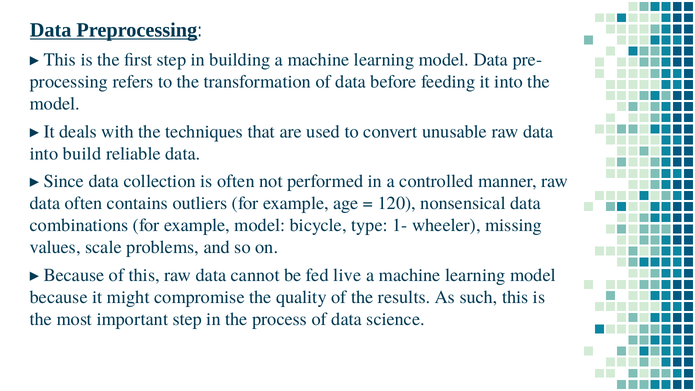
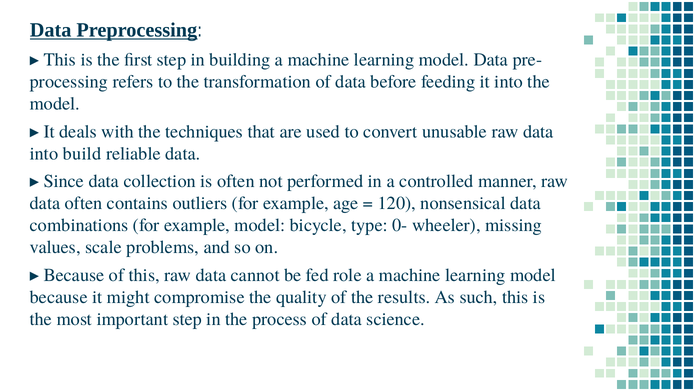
1-: 1- -> 0- (400, 225)
live: live -> role (347, 275)
